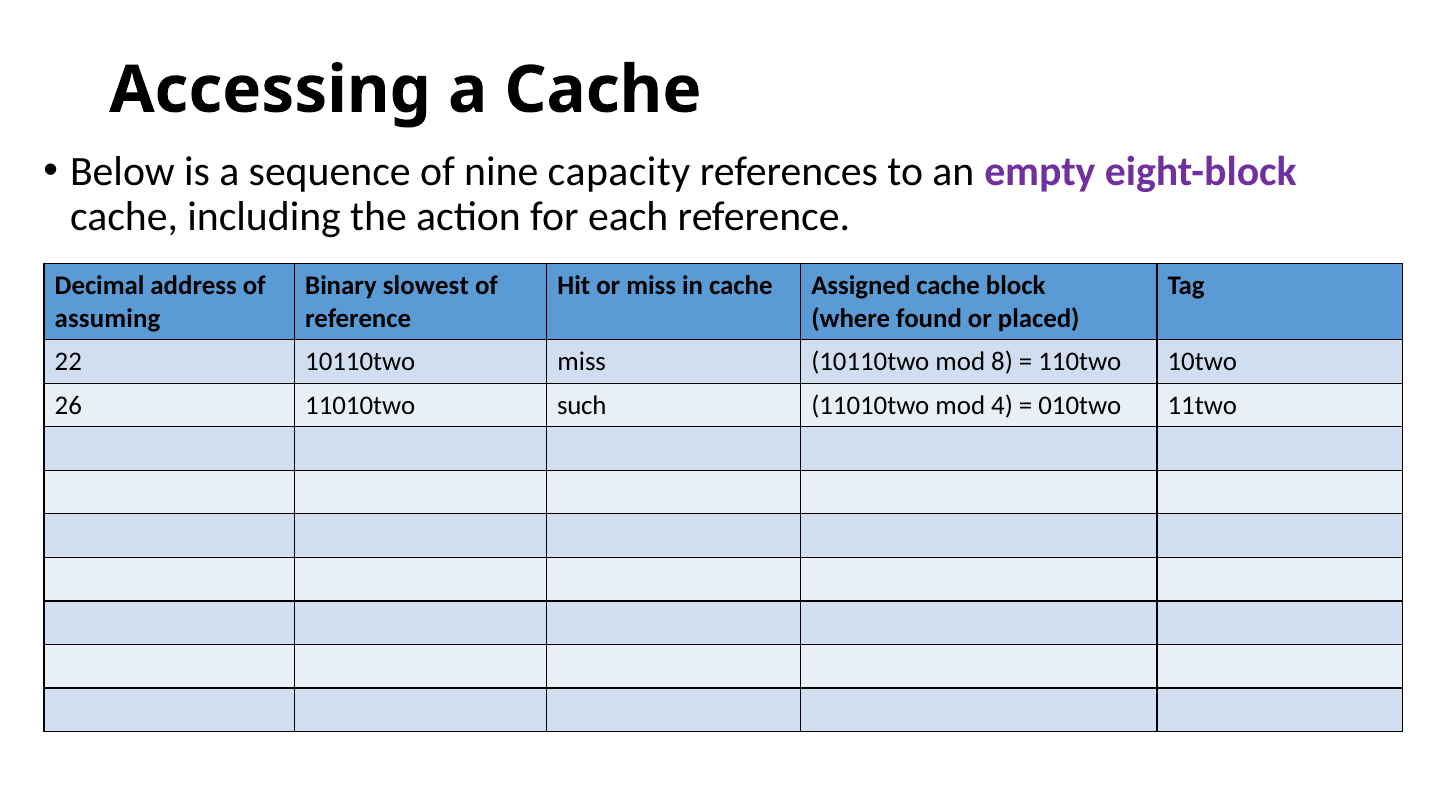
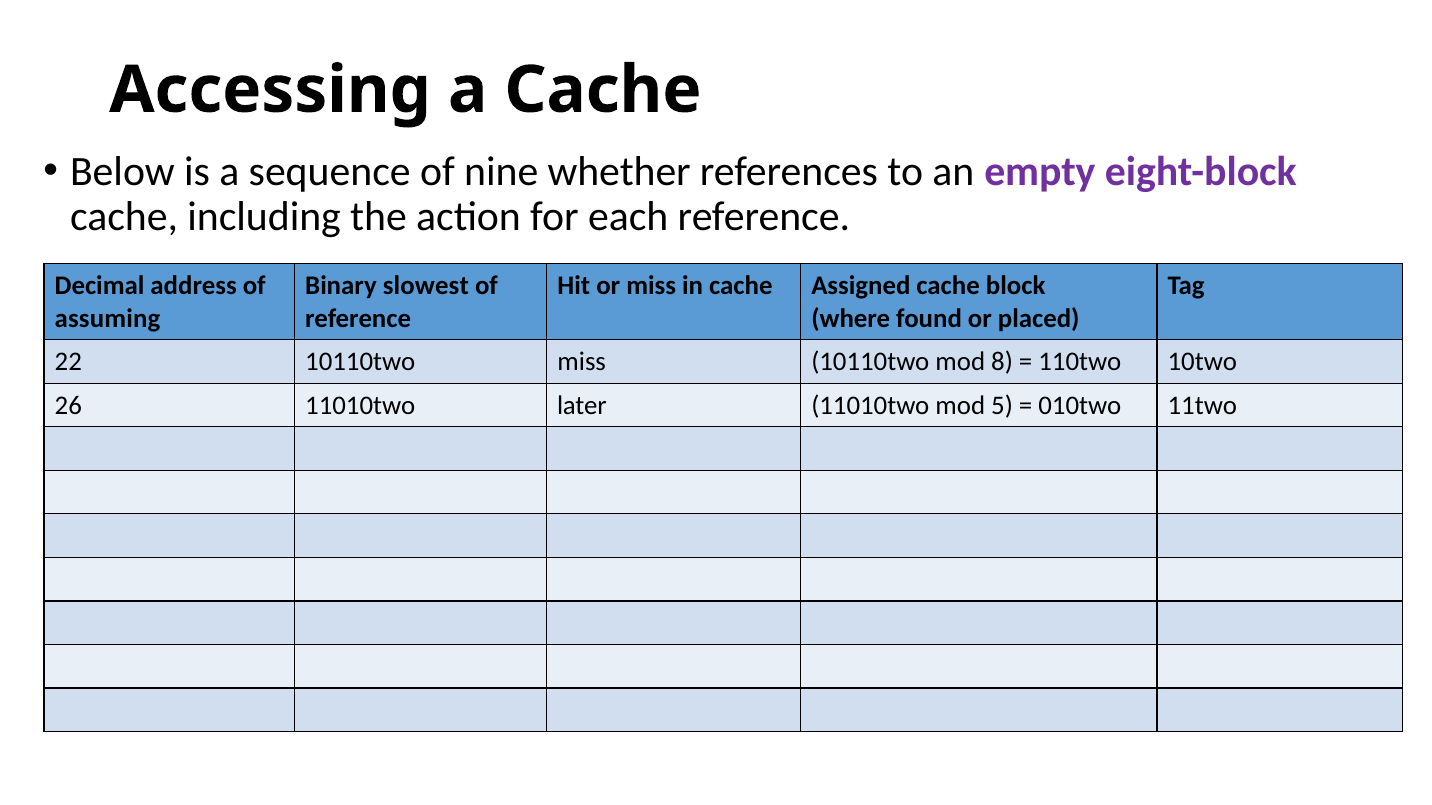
capacity: capacity -> whether (619, 171)
such: such -> later (582, 406)
4: 4 -> 5 (1002, 406)
